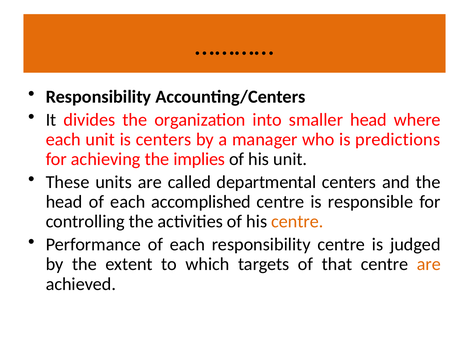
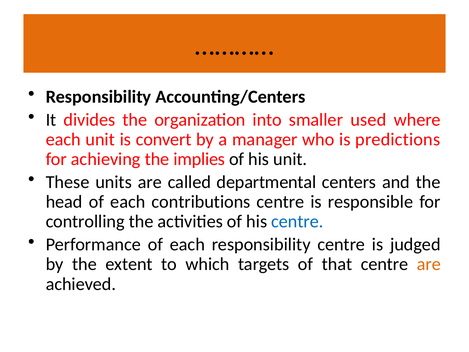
smaller head: head -> used (368, 120)
is centers: centers -> convert (164, 139)
accomplished: accomplished -> contributions (201, 202)
centre colour: orange -> blue (297, 221)
